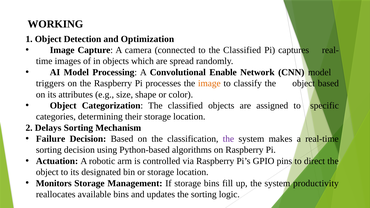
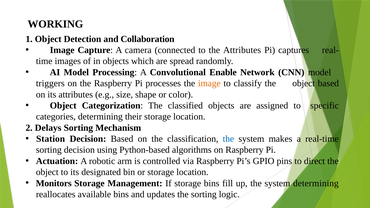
Optimization: Optimization -> Collaboration (148, 39)
to the Classified: Classified -> Attributes (242, 50)
Failure: Failure -> Station (51, 139)
the colour: purple -> blue (228, 139)
system productivity: productivity -> determining (316, 183)
